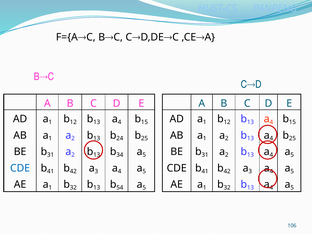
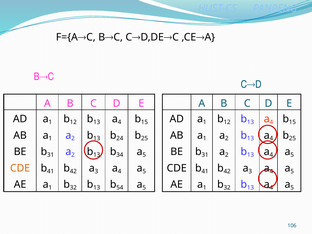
CDE colour: blue -> orange (20, 168)
